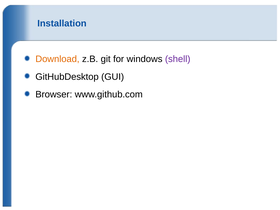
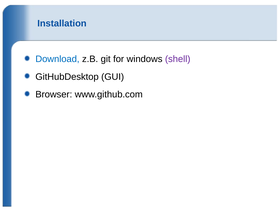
Download colour: orange -> blue (57, 59)
